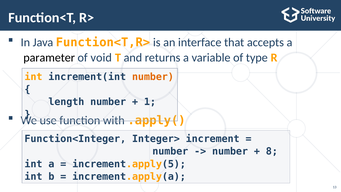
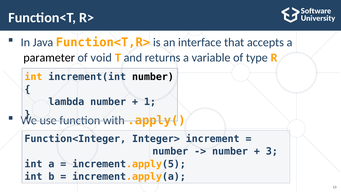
number colour: orange -> black (153, 77)
length: length -> lambda (66, 102)
8: 8 -> 3 (272, 151)
